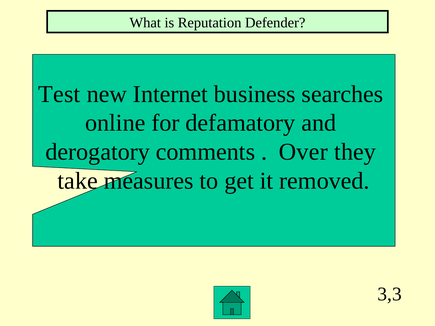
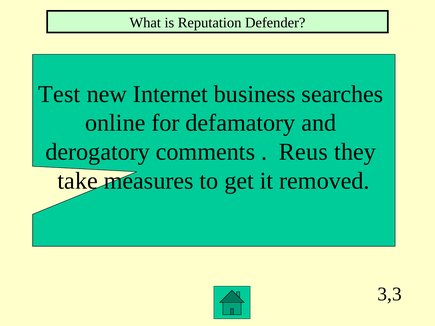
Over: Over -> Reus (303, 152)
